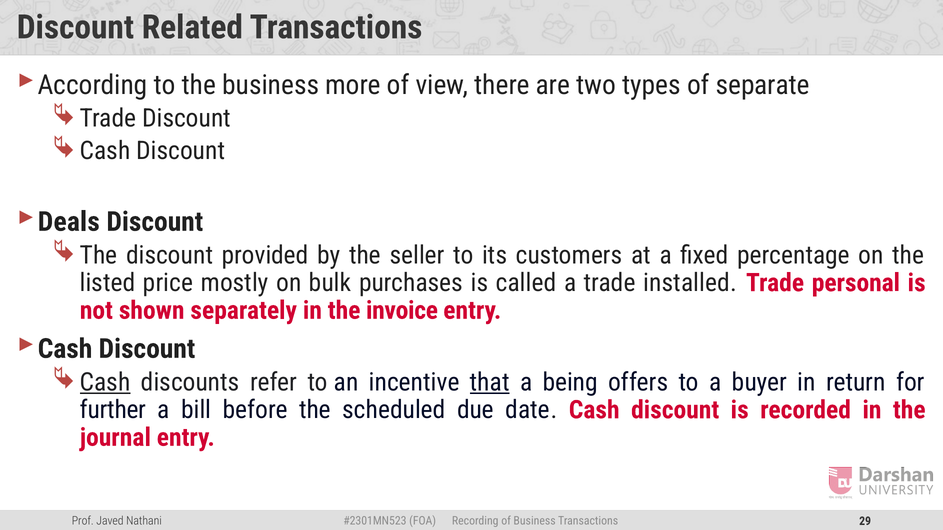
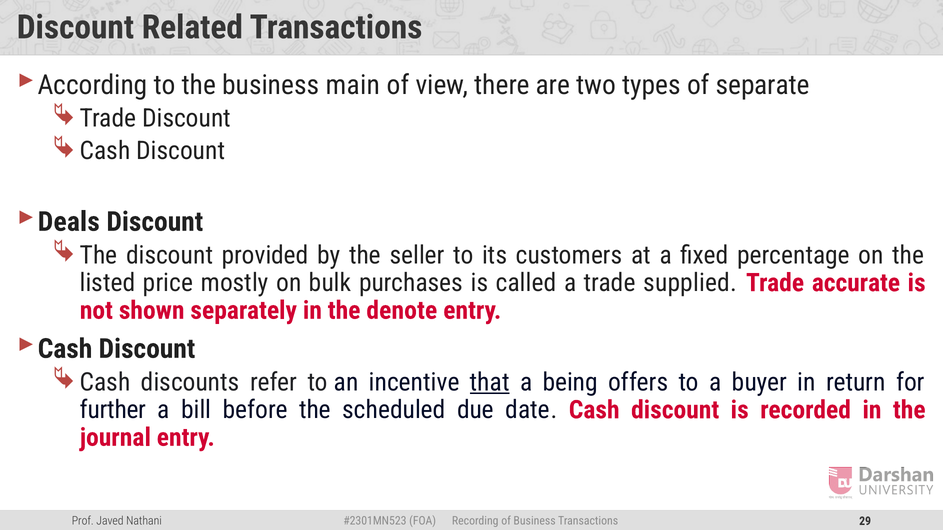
more: more -> main (353, 85)
installed: installed -> supplied (690, 283)
personal: personal -> accurate (856, 283)
invoice: invoice -> denote (402, 311)
Cash underline: present -> none (105, 383)
